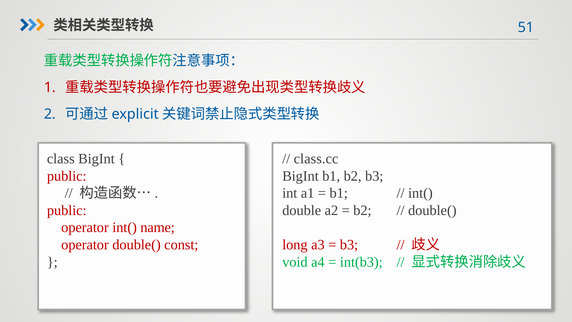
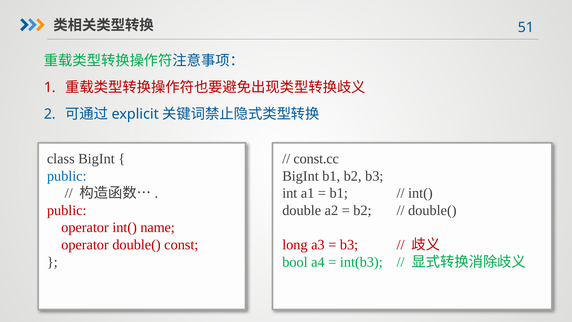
class.cc: class.cc -> const.cc (316, 159)
public colour: red -> blue (67, 176)
void: void -> bool (295, 262)
